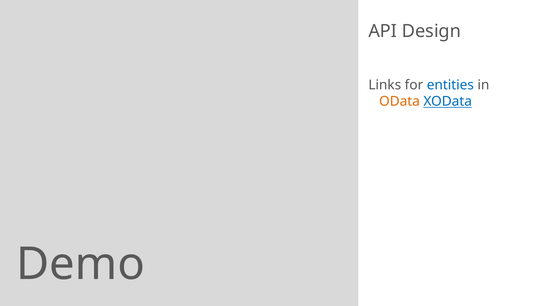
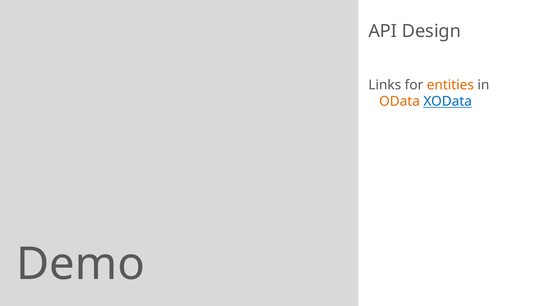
entities colour: blue -> orange (450, 85)
